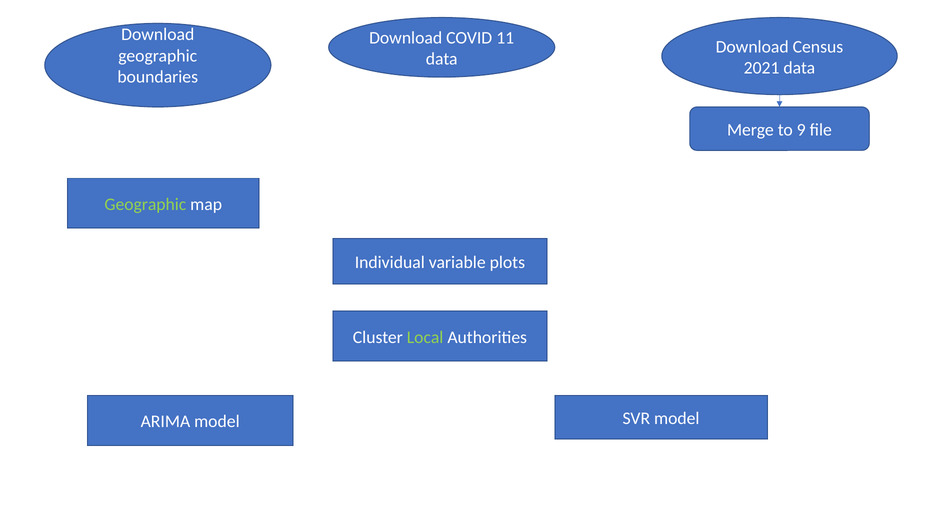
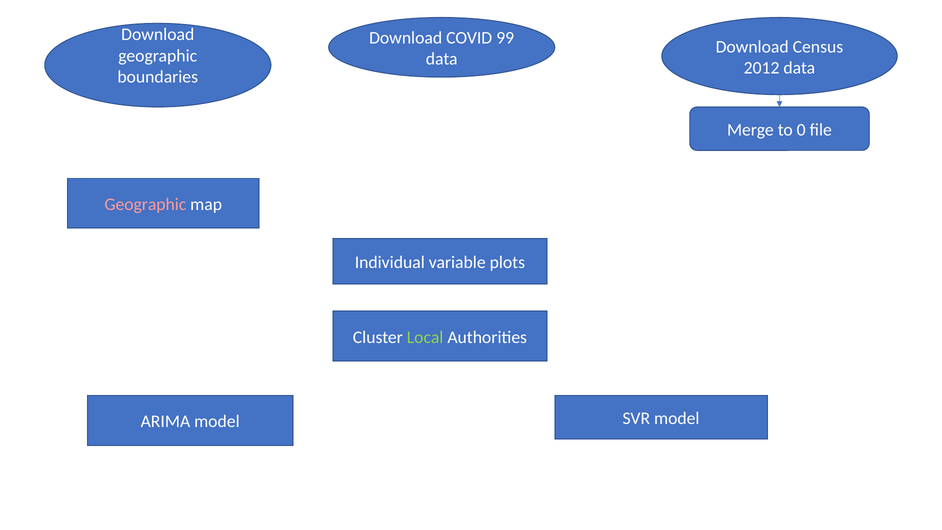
11: 11 -> 99 (505, 38)
2021: 2021 -> 2012 (762, 68)
9: 9 -> 0 (801, 130)
Geographic colour: light green -> pink (145, 204)
